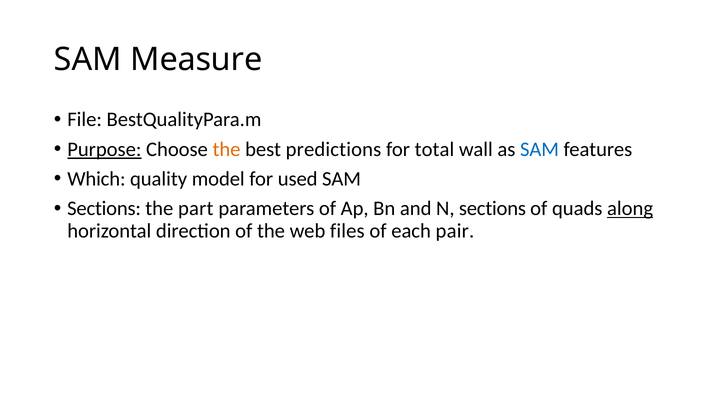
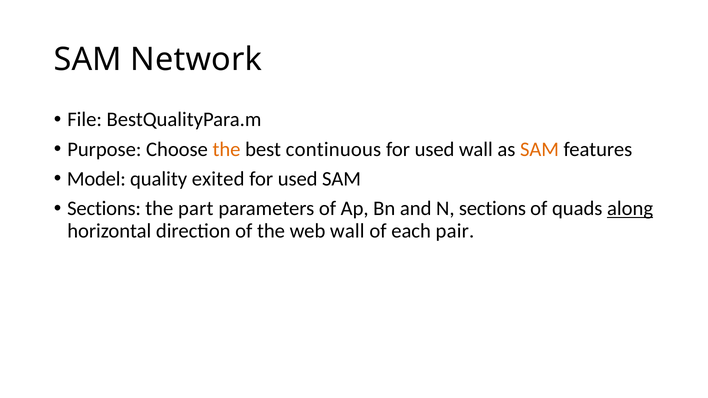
Measure: Measure -> Network (196, 59)
Purpose underline: present -> none (104, 149)
predictions: predictions -> continuous (333, 149)
total: total -> used (435, 149)
SAM colour: blue -> orange (540, 149)
Which: Which -> Model (96, 179)
model: model -> exited (218, 179)
web files: files -> wall (347, 231)
